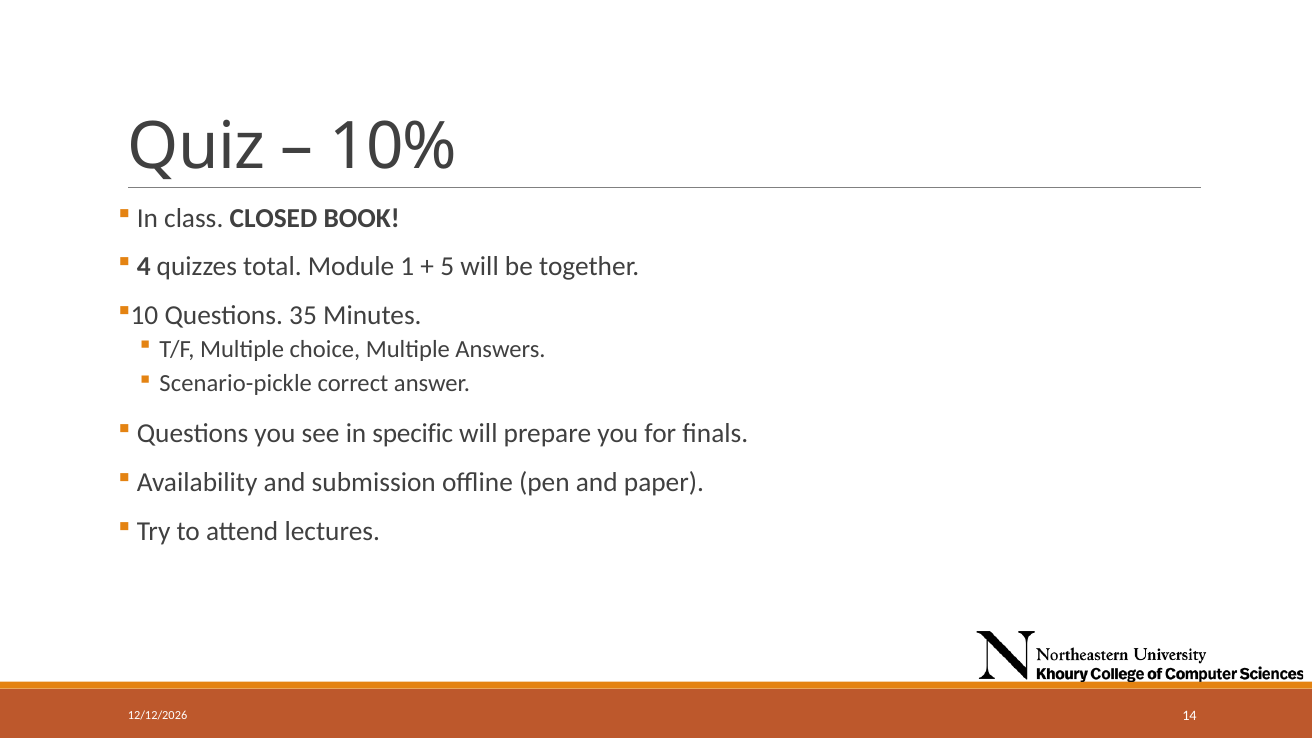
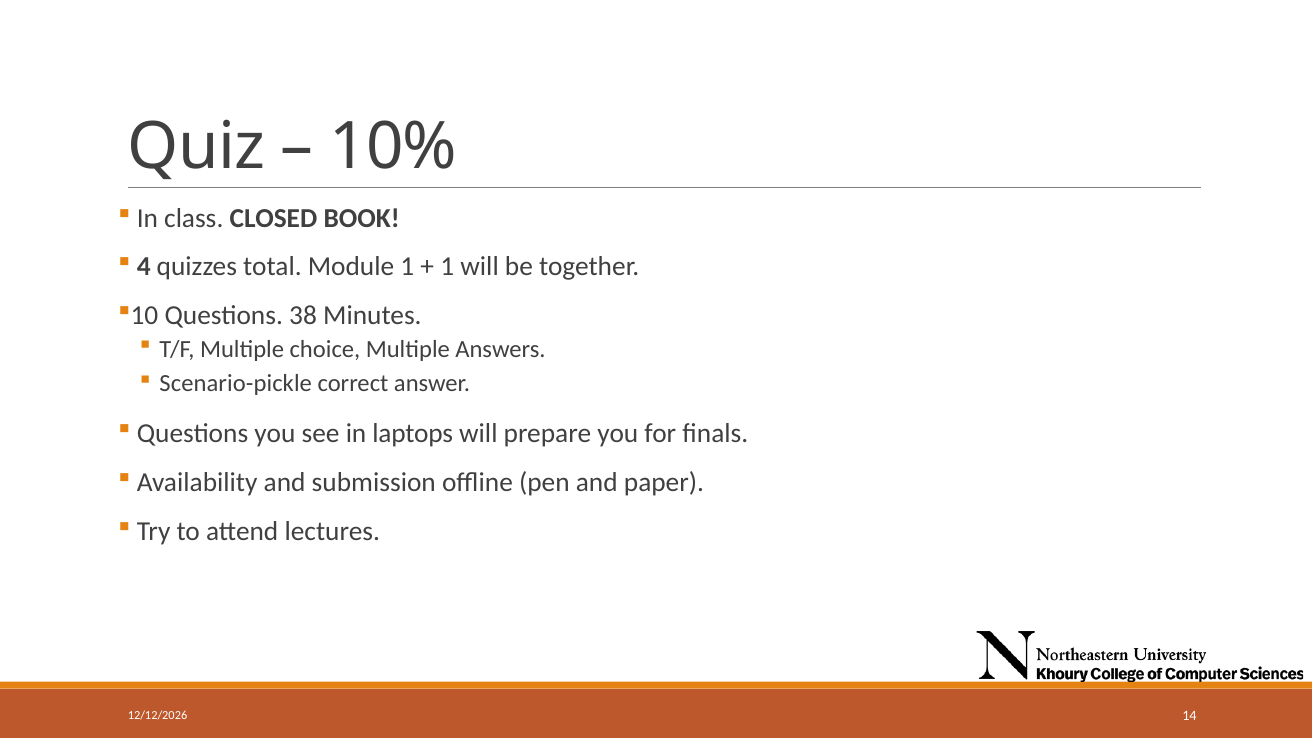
5: 5 -> 1 (447, 267)
35: 35 -> 38 (303, 315)
specific: specific -> laptops (413, 434)
